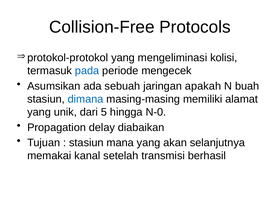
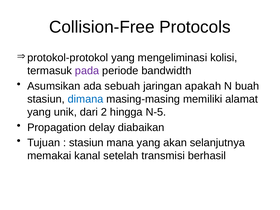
pada colour: blue -> purple (87, 71)
mengecek: mengecek -> bandwidth (166, 71)
5: 5 -> 2 (104, 112)
N-0: N-0 -> N-5 (156, 112)
